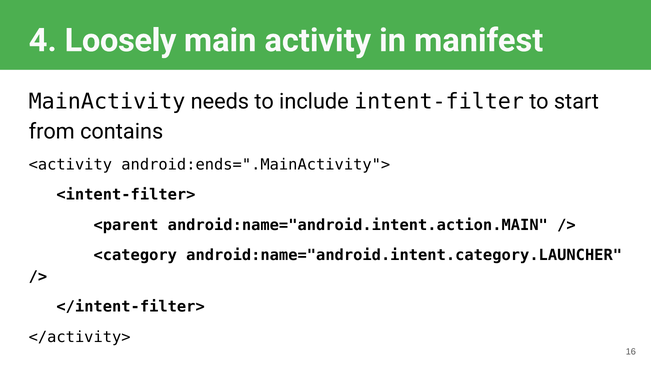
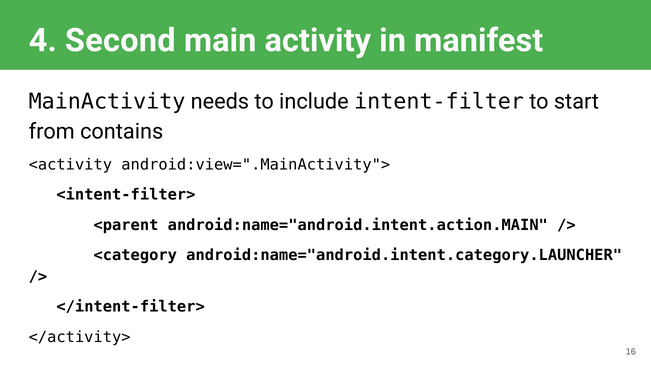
Loosely: Loosely -> Second (120, 40)
android:ends=".MainActivity">: android:ends=".MainActivity"> -> android:view=".MainActivity"> (256, 165)
